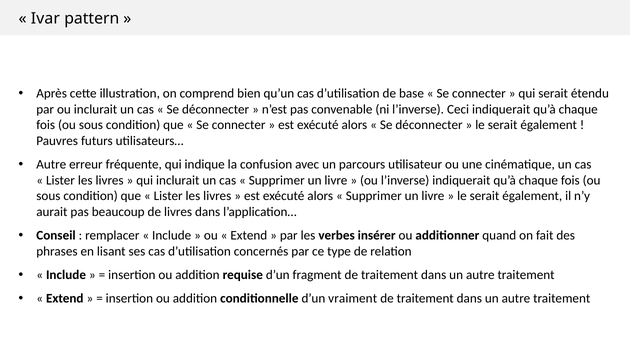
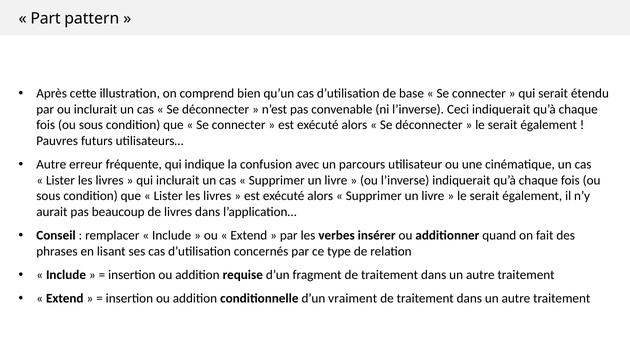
Ivar: Ivar -> Part (46, 19)
